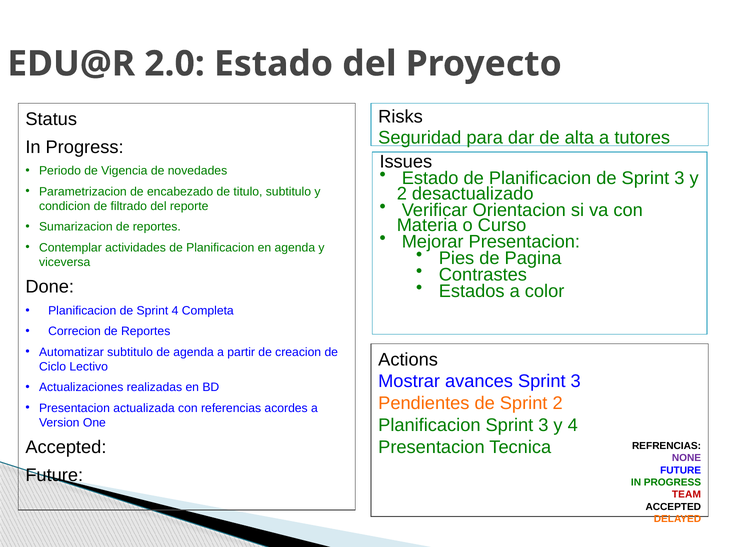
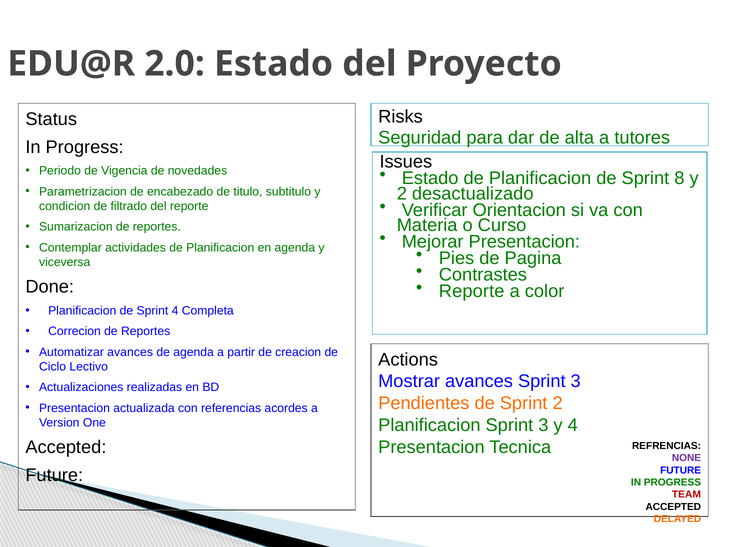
de Sprint 3: 3 -> 8 (679, 178)
Estados: Estados -> Reporte (472, 292)
Automatizar subtitulo: subtitulo -> avances (130, 352)
